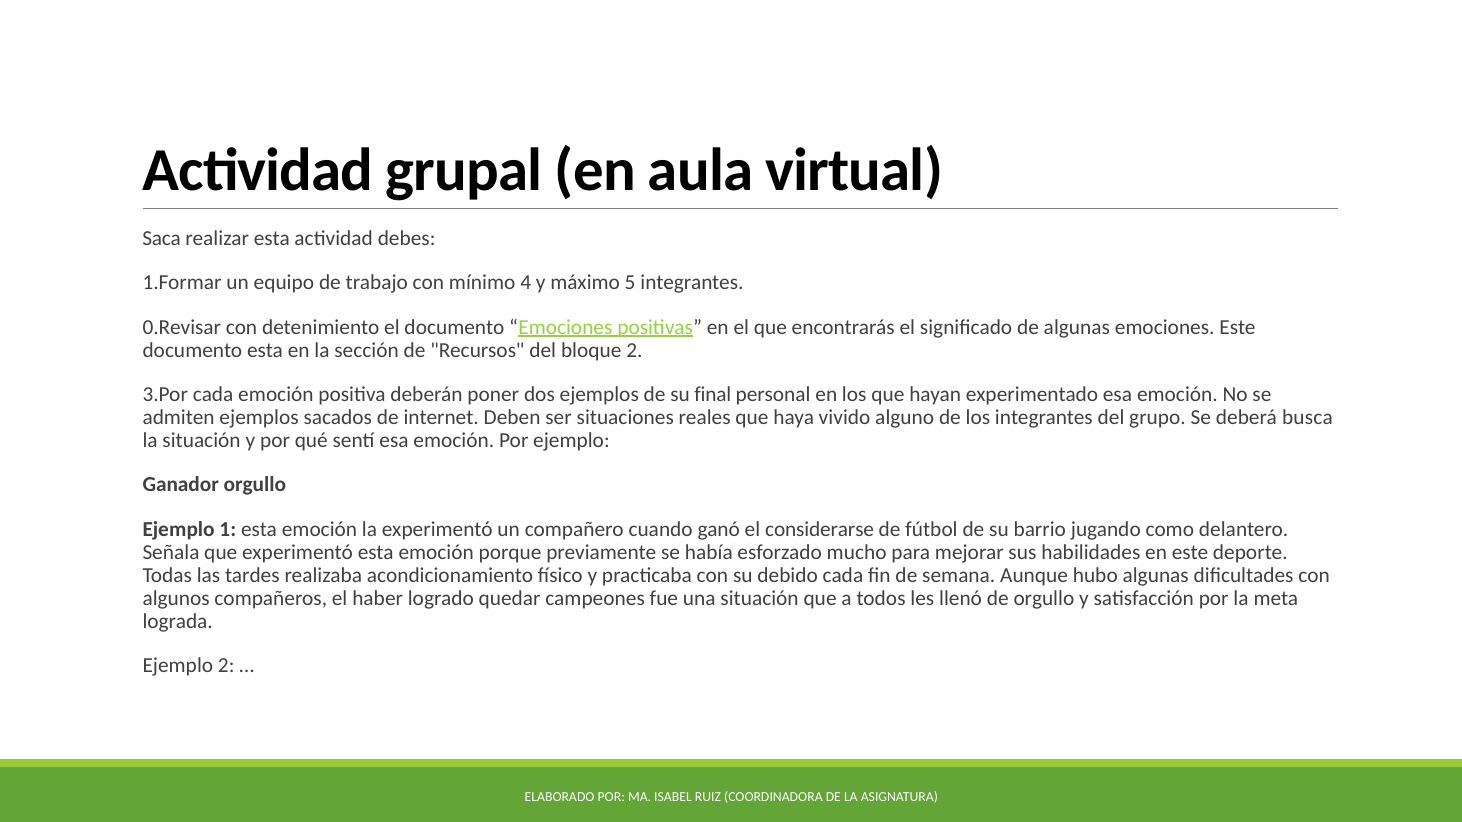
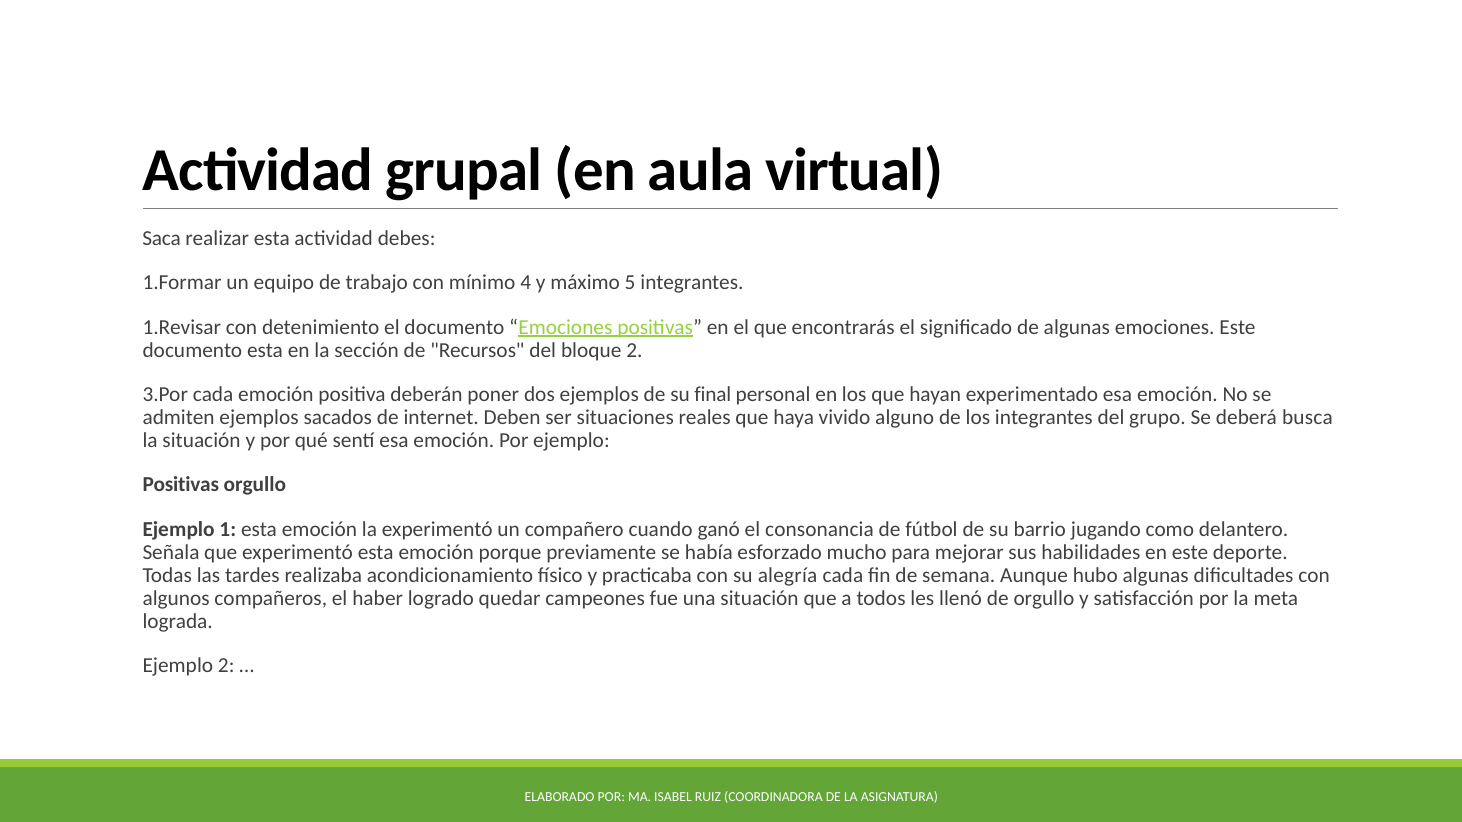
0.Revisar: 0.Revisar -> 1.Revisar (182, 327)
Ganador: Ganador -> Positivas (181, 485)
considerarse: considerarse -> consonancia (819, 530)
debido: debido -> alegría (788, 576)
